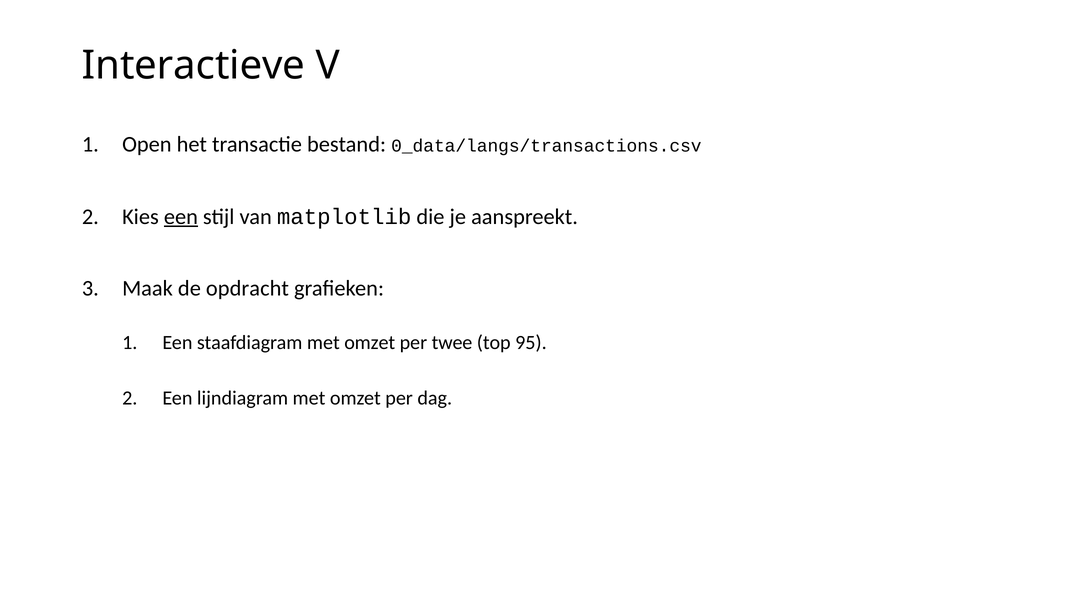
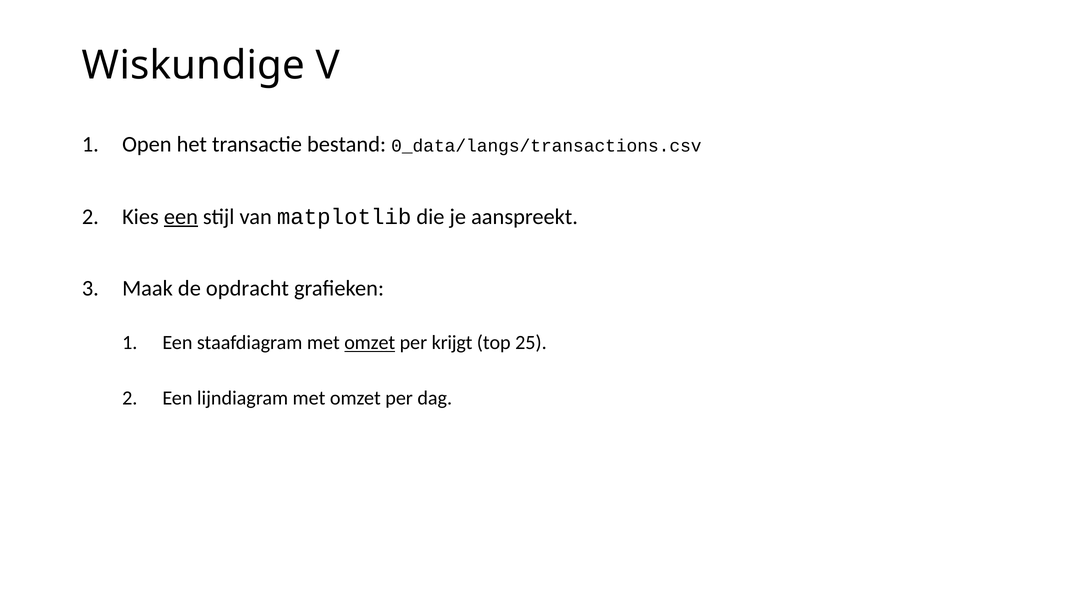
Interactieve: Interactieve -> Wiskundige (193, 65)
omzet underline: none -> present (370, 343)
twee: twee -> krijgt (452, 343)
95: 95 -> 25 (531, 343)
